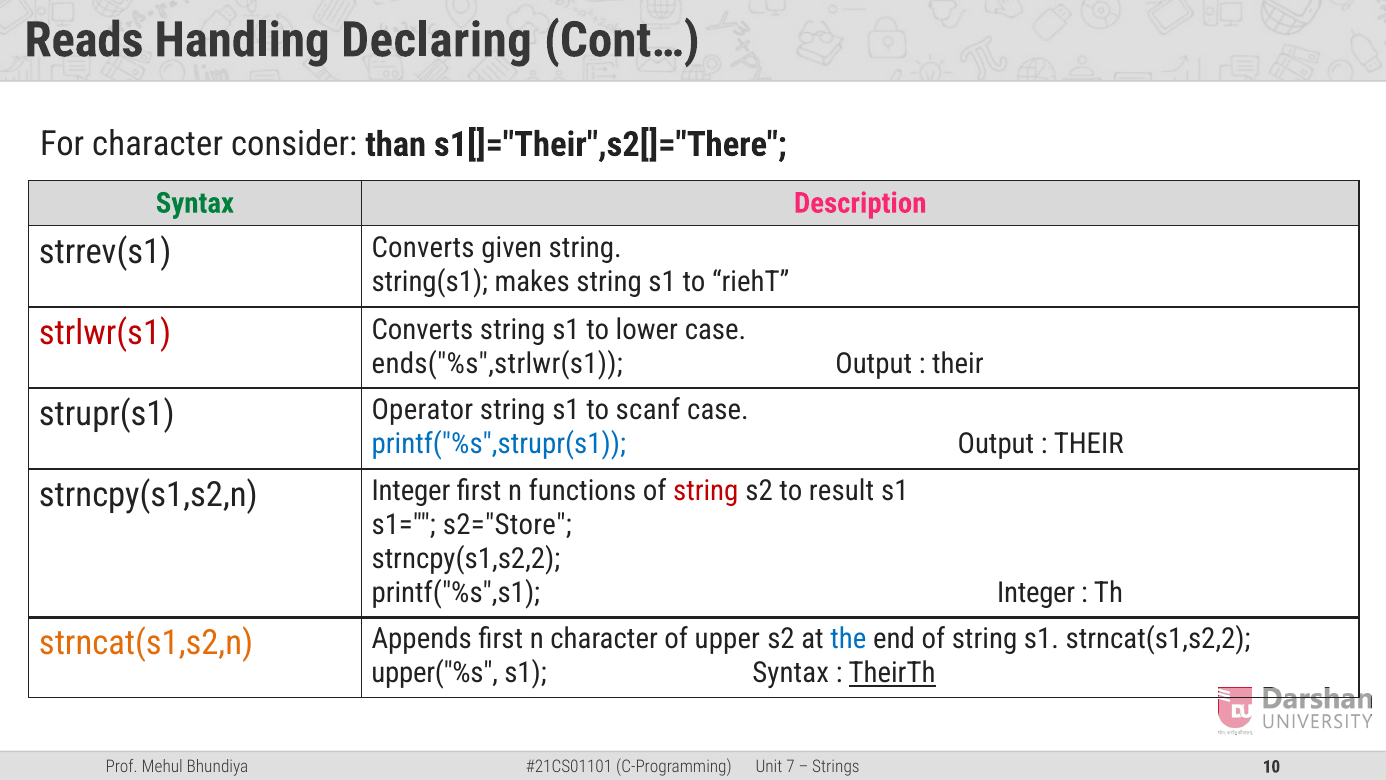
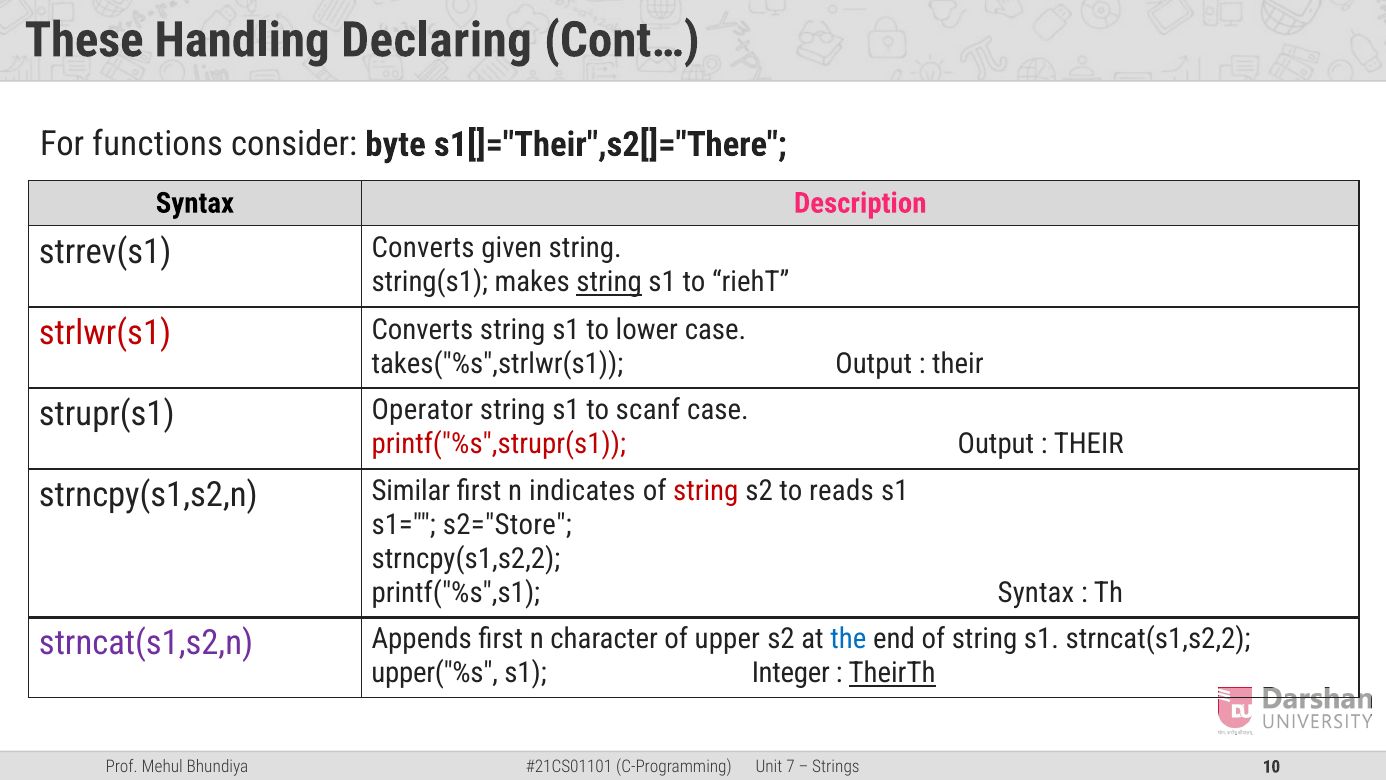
Reads: Reads -> These (84, 40)
For character: character -> functions (158, 144)
than: than -> byte (395, 144)
Syntax colour: green -> black (195, 203)
string underline: none -> present (609, 282)
ends("%s",strlwr(s1: ends("%s",strlwr(s1 -> takes("%s",strlwr(s1 (497, 363)
printf("%s",strupr(s1 colour: blue -> red (499, 444)
strncpy(s1,s2,n Integer: Integer -> Similar (411, 491)
functions: functions -> indicates (582, 491)
result: result -> reads (841, 491)
printf("%s",s1 Integer: Integer -> Syntax (1036, 593)
strncat(s1,s2,n colour: orange -> purple (146, 642)
s1 Syntax: Syntax -> Integer (791, 673)
